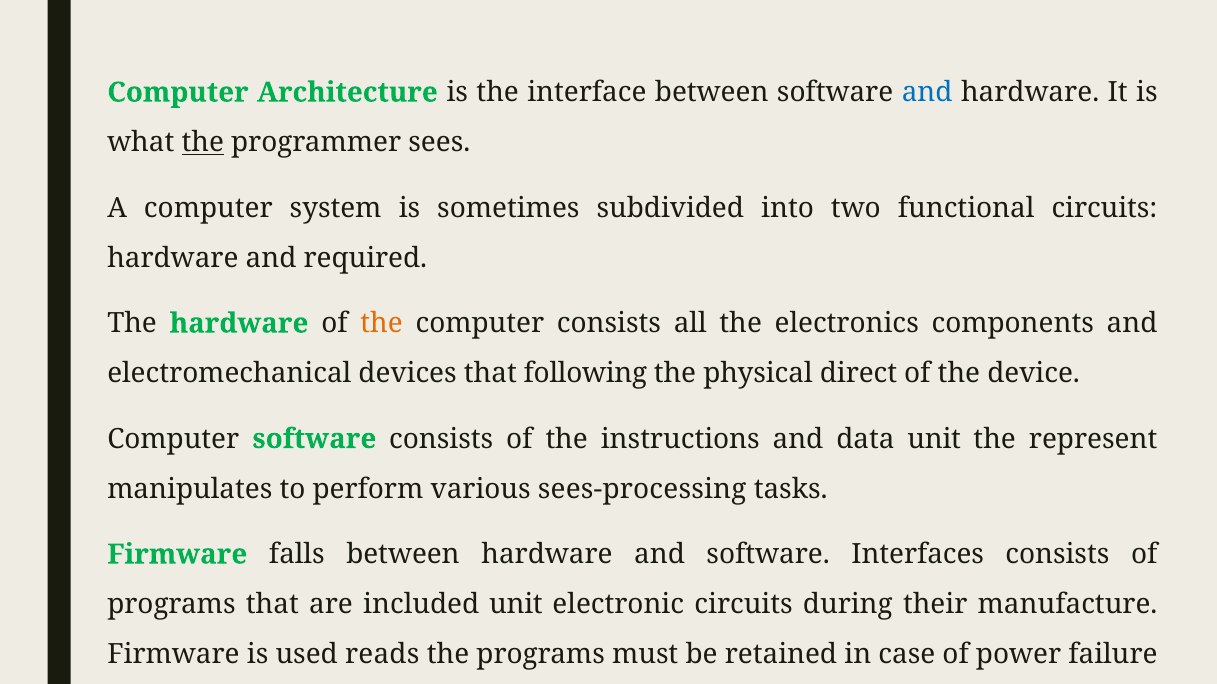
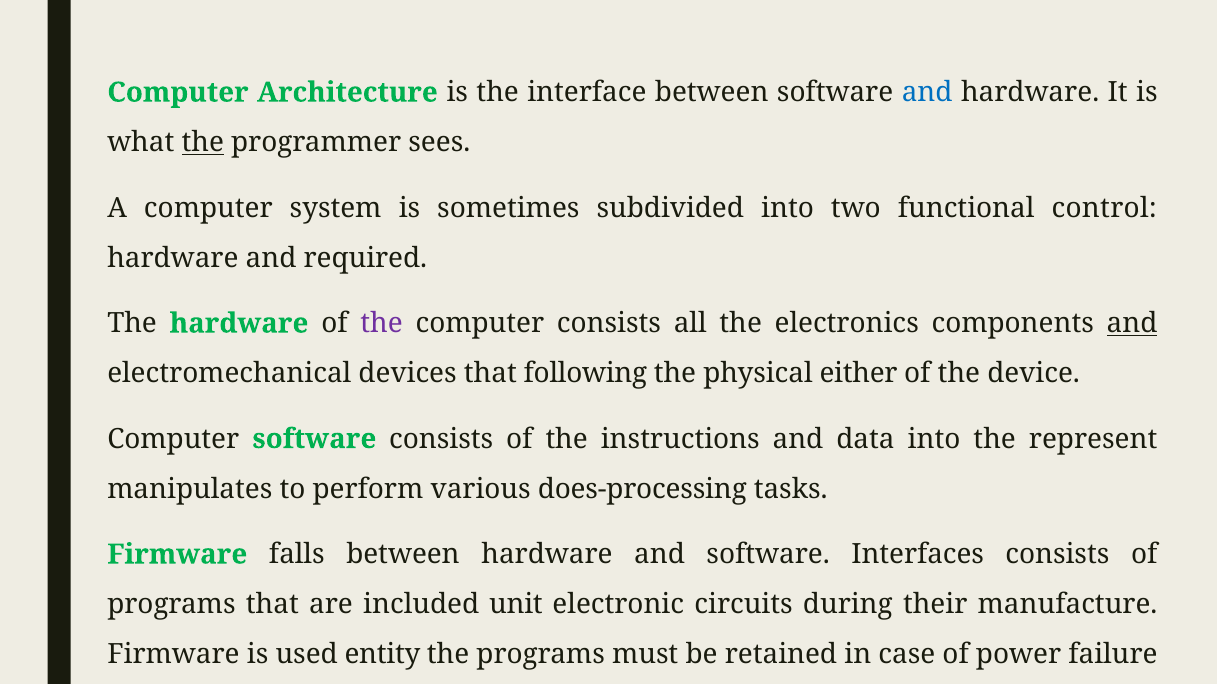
functional circuits: circuits -> control (1104, 208)
the colour: orange -> purple (382, 324)
and underline: none -> present (1132, 324)
direct: direct -> either (859, 374)
data unit: unit -> into (934, 439)
sees-processing: sees-processing -> does-processing (642, 489)
reads: reads -> entity (382, 655)
